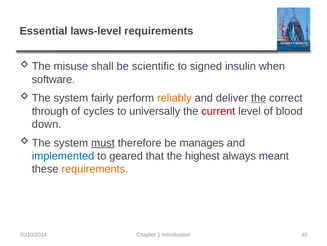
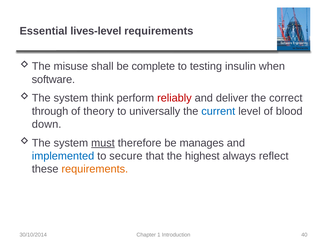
laws-level: laws-level -> lives-level (96, 31)
scientific: scientific -> complete (153, 66)
signed: signed -> testing (206, 66)
fairly: fairly -> think (102, 98)
reliably colour: orange -> red (174, 98)
the underline: present -> none (259, 98)
cycles: cycles -> theory (99, 111)
current colour: red -> blue (218, 111)
geared: geared -> secure (126, 156)
meant: meant -> reflect (274, 156)
